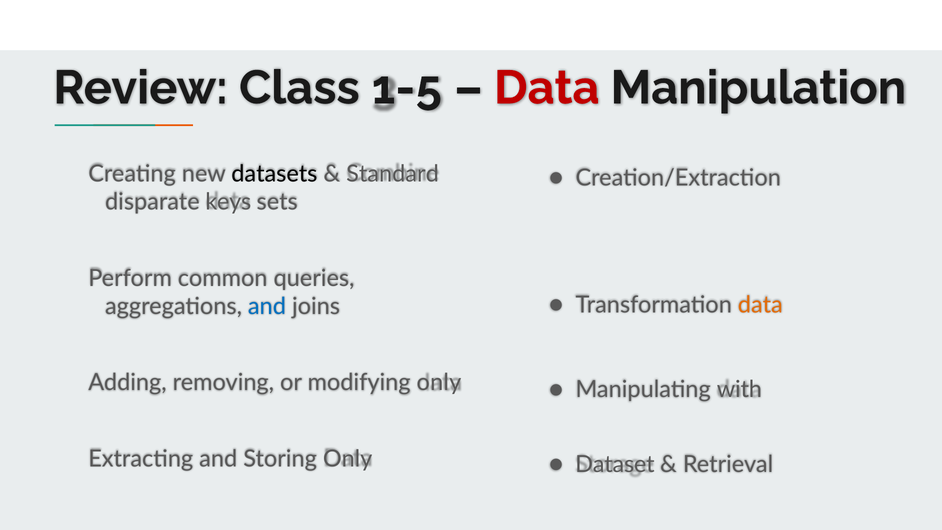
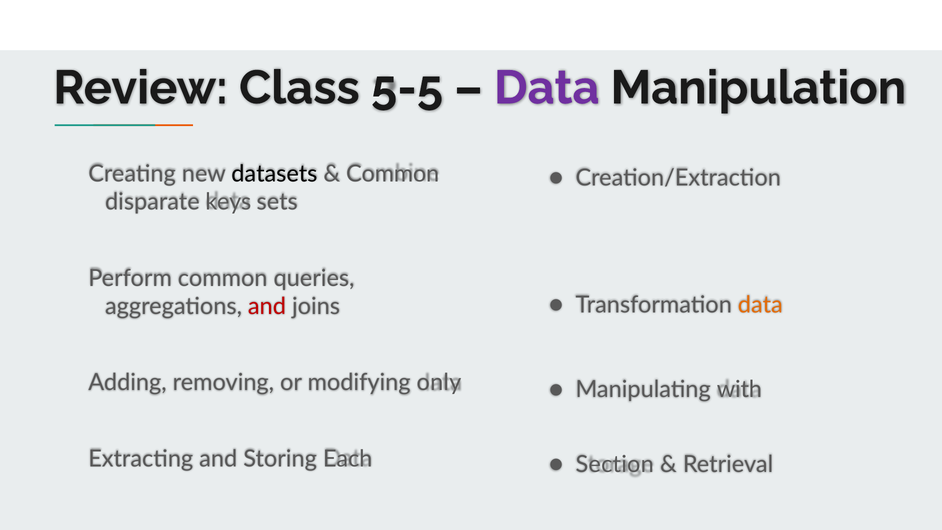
1-5: 1-5 -> 5-5 (407, 88)
Data colour: red -> purple (547, 88)
Standard: Standard -> Common (393, 174)
and colour: blue -> red (267, 306)
Storing Only: Only -> Each (348, 459)
Dataset: Dataset -> Section (615, 464)
